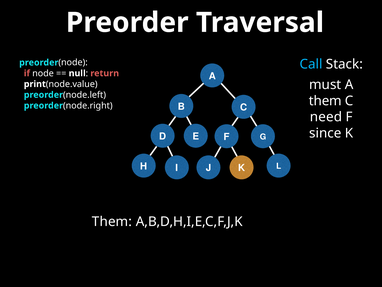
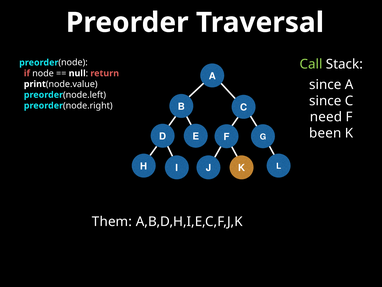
Call colour: light blue -> light green (311, 64)
must: must -> since (325, 85)
them: them -> since (325, 101)
since: since -> been (325, 133)
